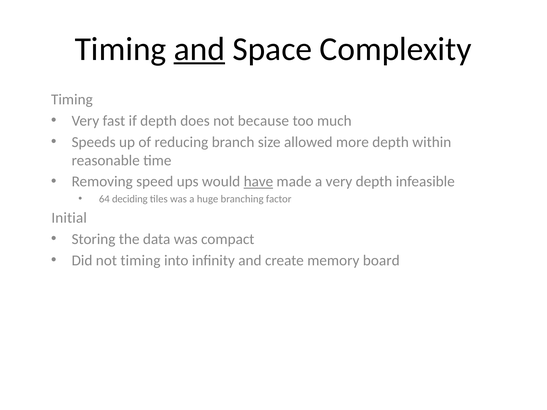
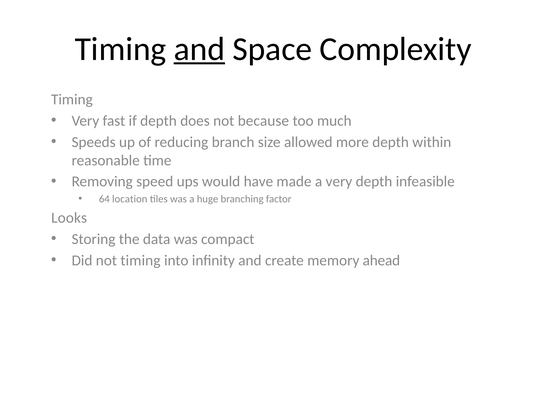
have underline: present -> none (258, 182)
deciding: deciding -> location (130, 199)
Initial: Initial -> Looks (69, 218)
board: board -> ahead (381, 261)
